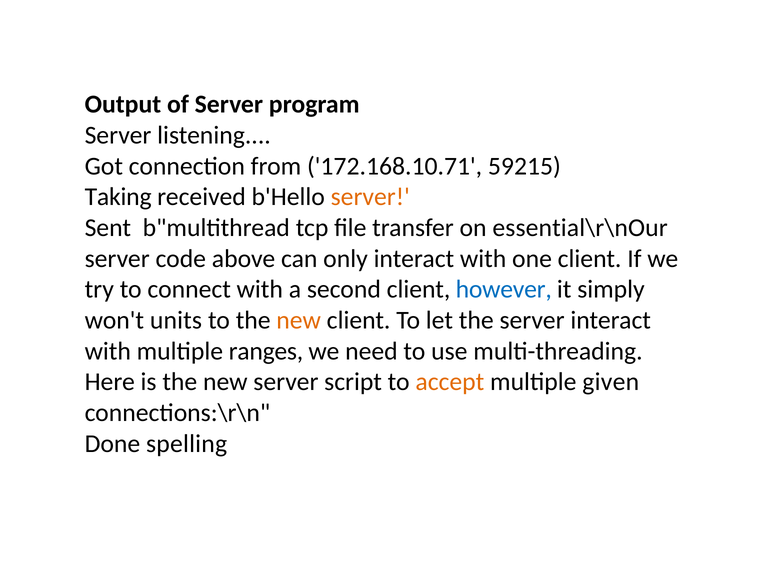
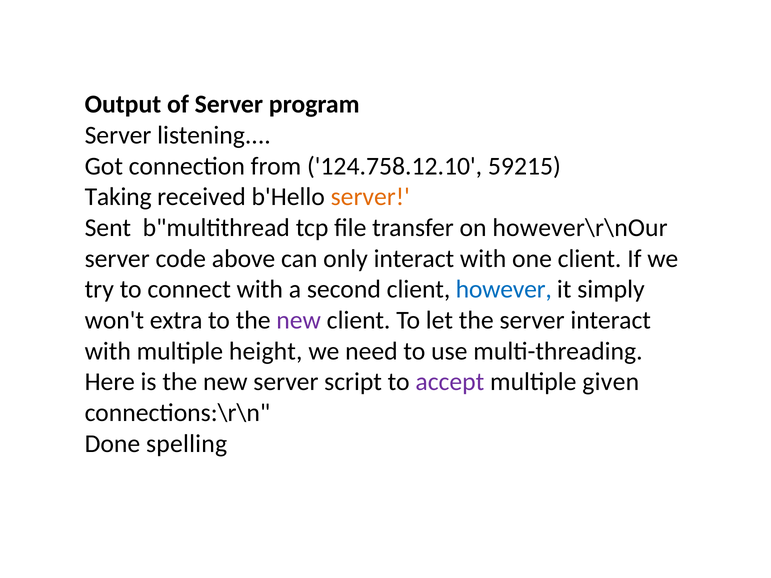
172.168.10.71: 172.168.10.71 -> 124.758.12.10 (395, 166)
essential\r\nOur: essential\r\nOur -> however\r\nOur (580, 228)
units: units -> extra (176, 320)
new colour: orange -> purple (299, 320)
ranges: ranges -> height (266, 351)
accept colour: orange -> purple (450, 382)
